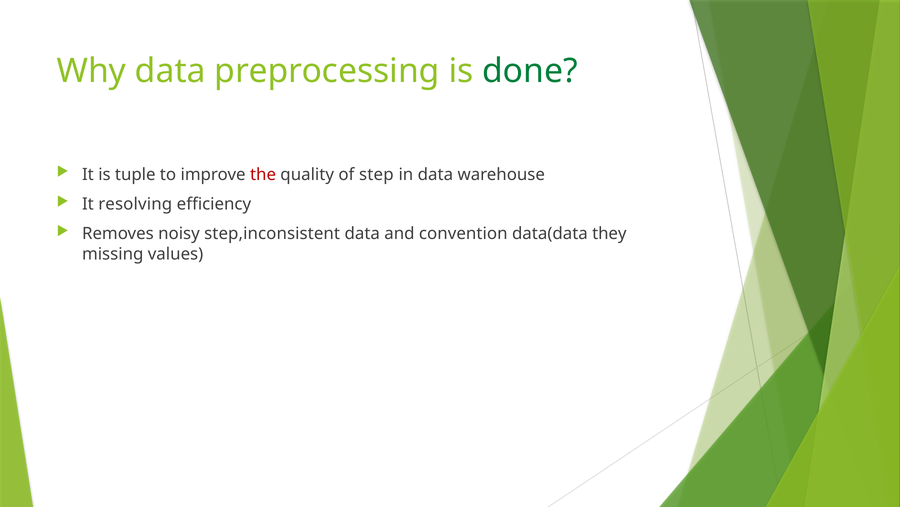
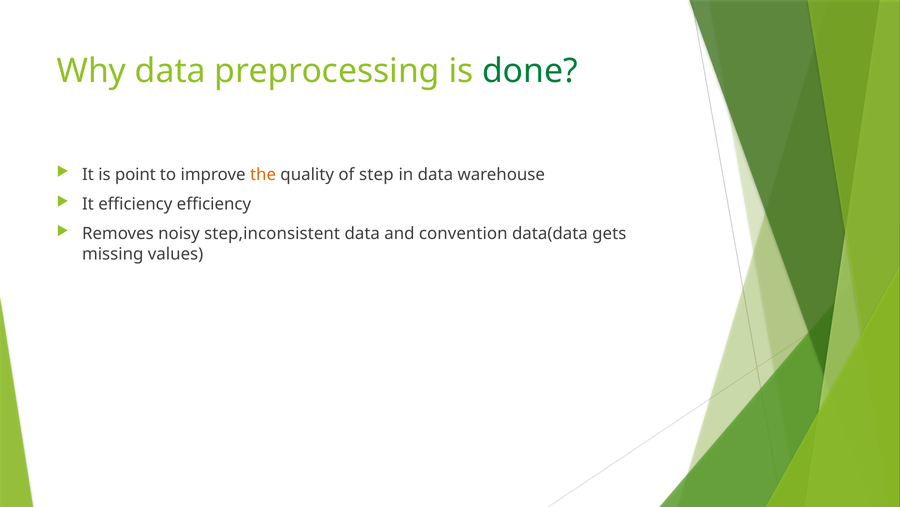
tuple: tuple -> point (135, 174)
the colour: red -> orange (263, 174)
It resolving: resolving -> efficiency (135, 204)
they: they -> gets (609, 233)
